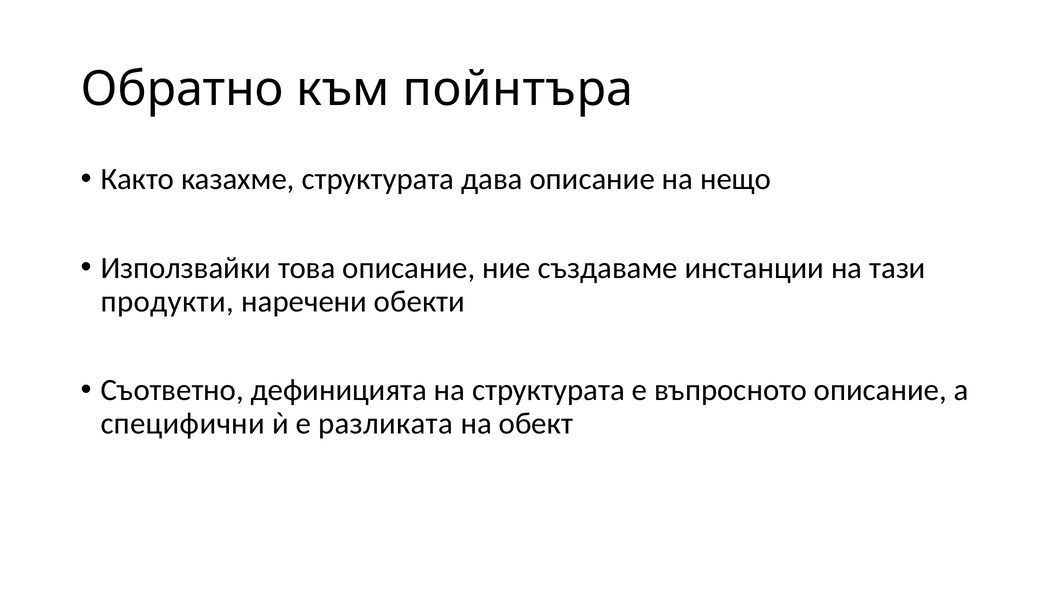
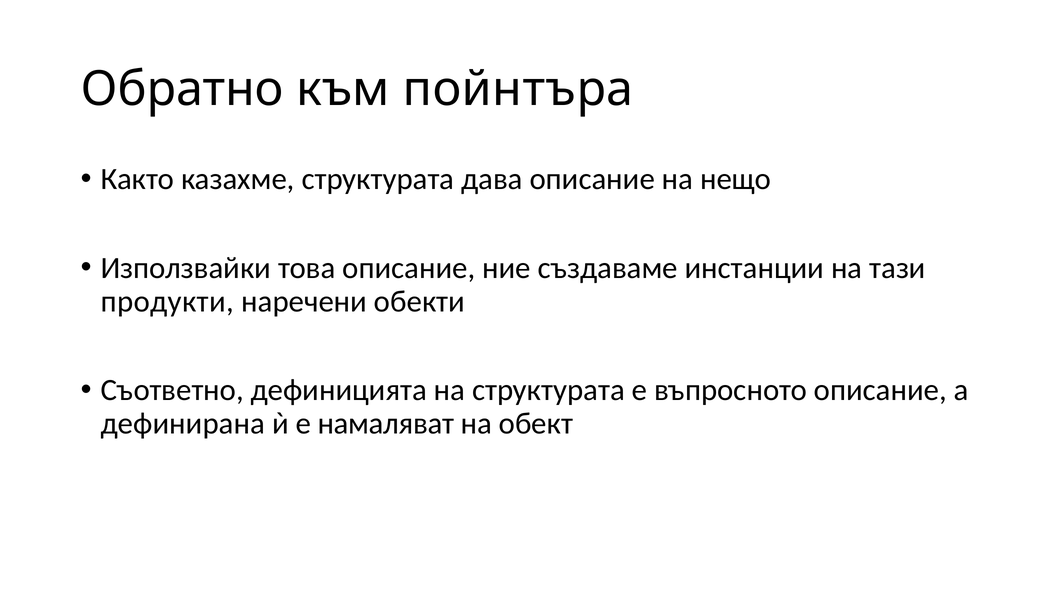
специфични: специфични -> дефинирана (183, 423)
разликата: разликата -> намаляват (386, 423)
